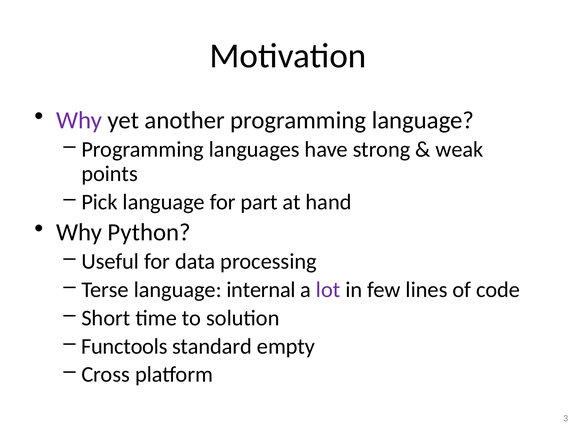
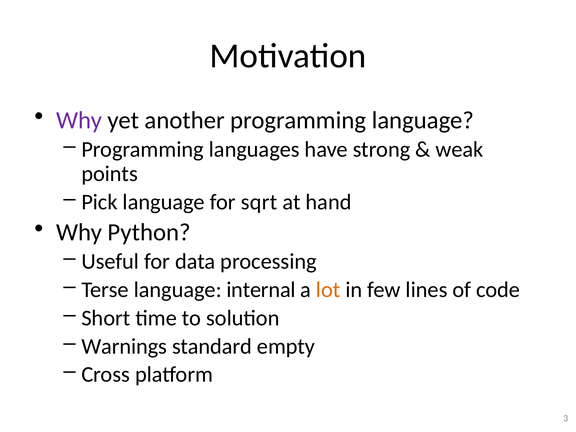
part: part -> sqrt (259, 202)
lot colour: purple -> orange (328, 290)
Functools: Functools -> Warnings (124, 346)
